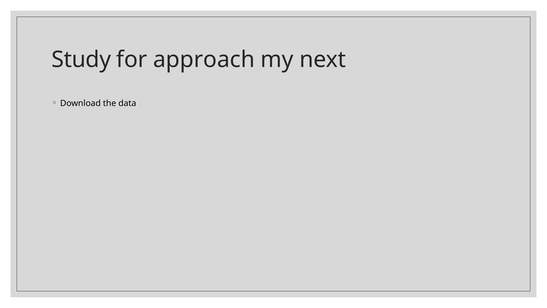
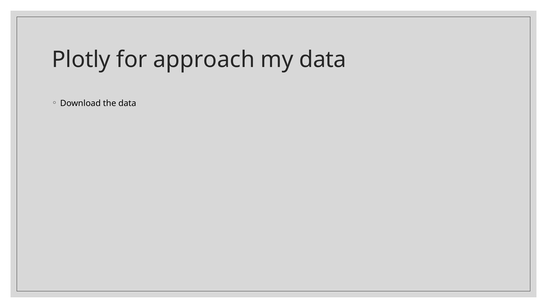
Study: Study -> Plotly (81, 59)
my next: next -> data (323, 59)
